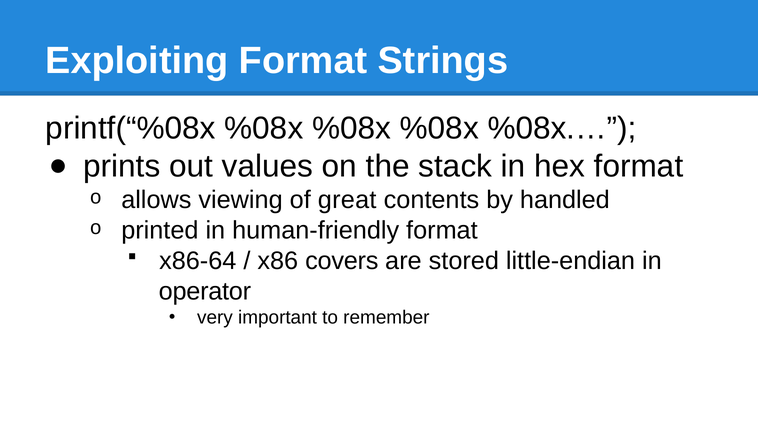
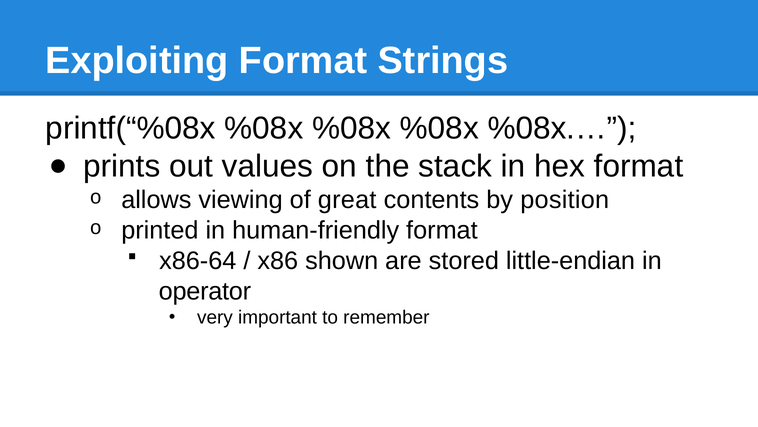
handled: handled -> position (565, 200)
covers: covers -> shown (342, 260)
